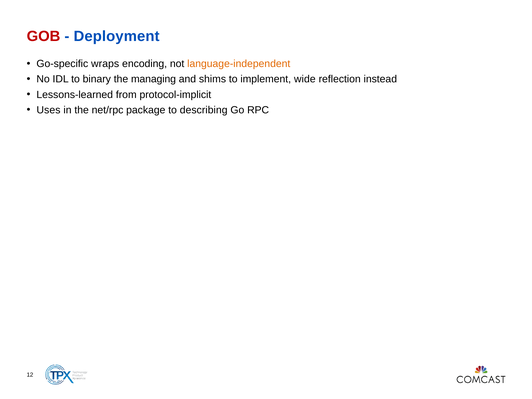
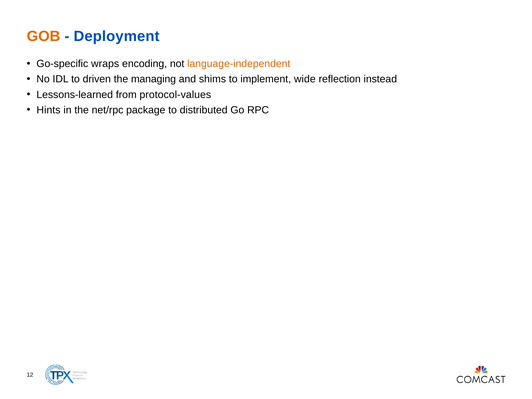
GOB colour: red -> orange (44, 36)
binary: binary -> driven (97, 79)
protocol-implicit: protocol-implicit -> protocol-values (175, 95)
Uses: Uses -> Hints (49, 110)
describing: describing -> distributed (204, 110)
